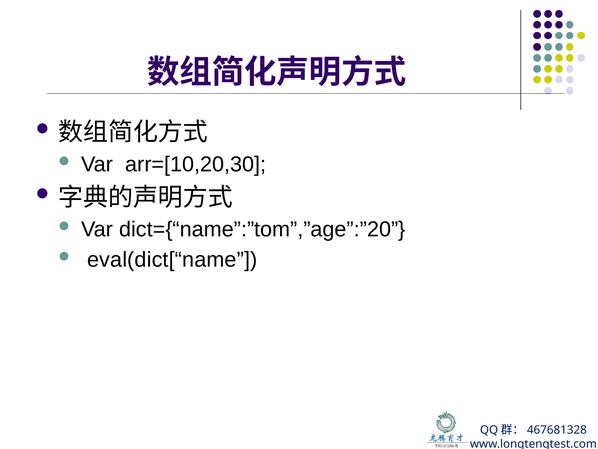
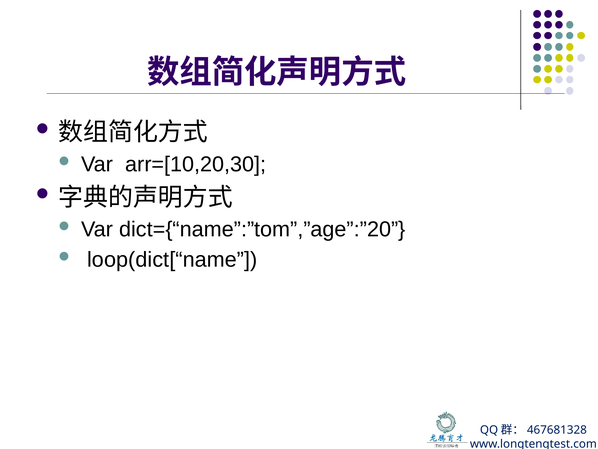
eval(dict[“name: eval(dict[“name -> loop(dict[“name (172, 259)
